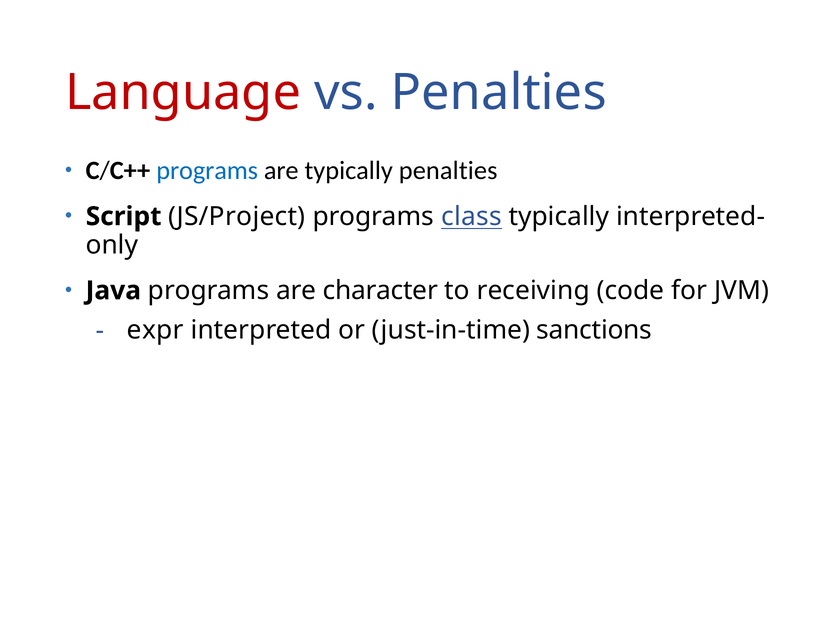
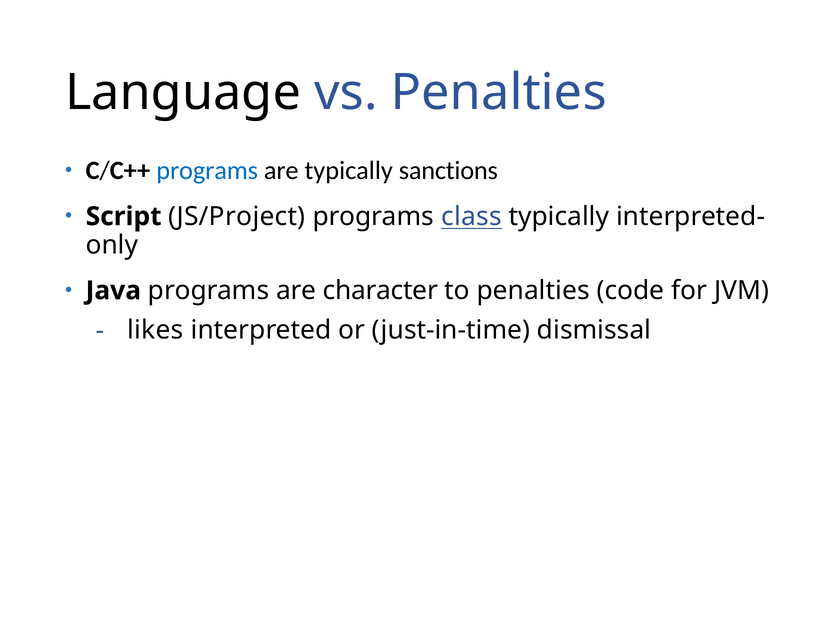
Language colour: red -> black (183, 93)
typically penalties: penalties -> sanctions (448, 171)
to receiving: receiving -> penalties (533, 291)
expr: expr -> likes (155, 331)
sanctions: sanctions -> dismissal (594, 331)
